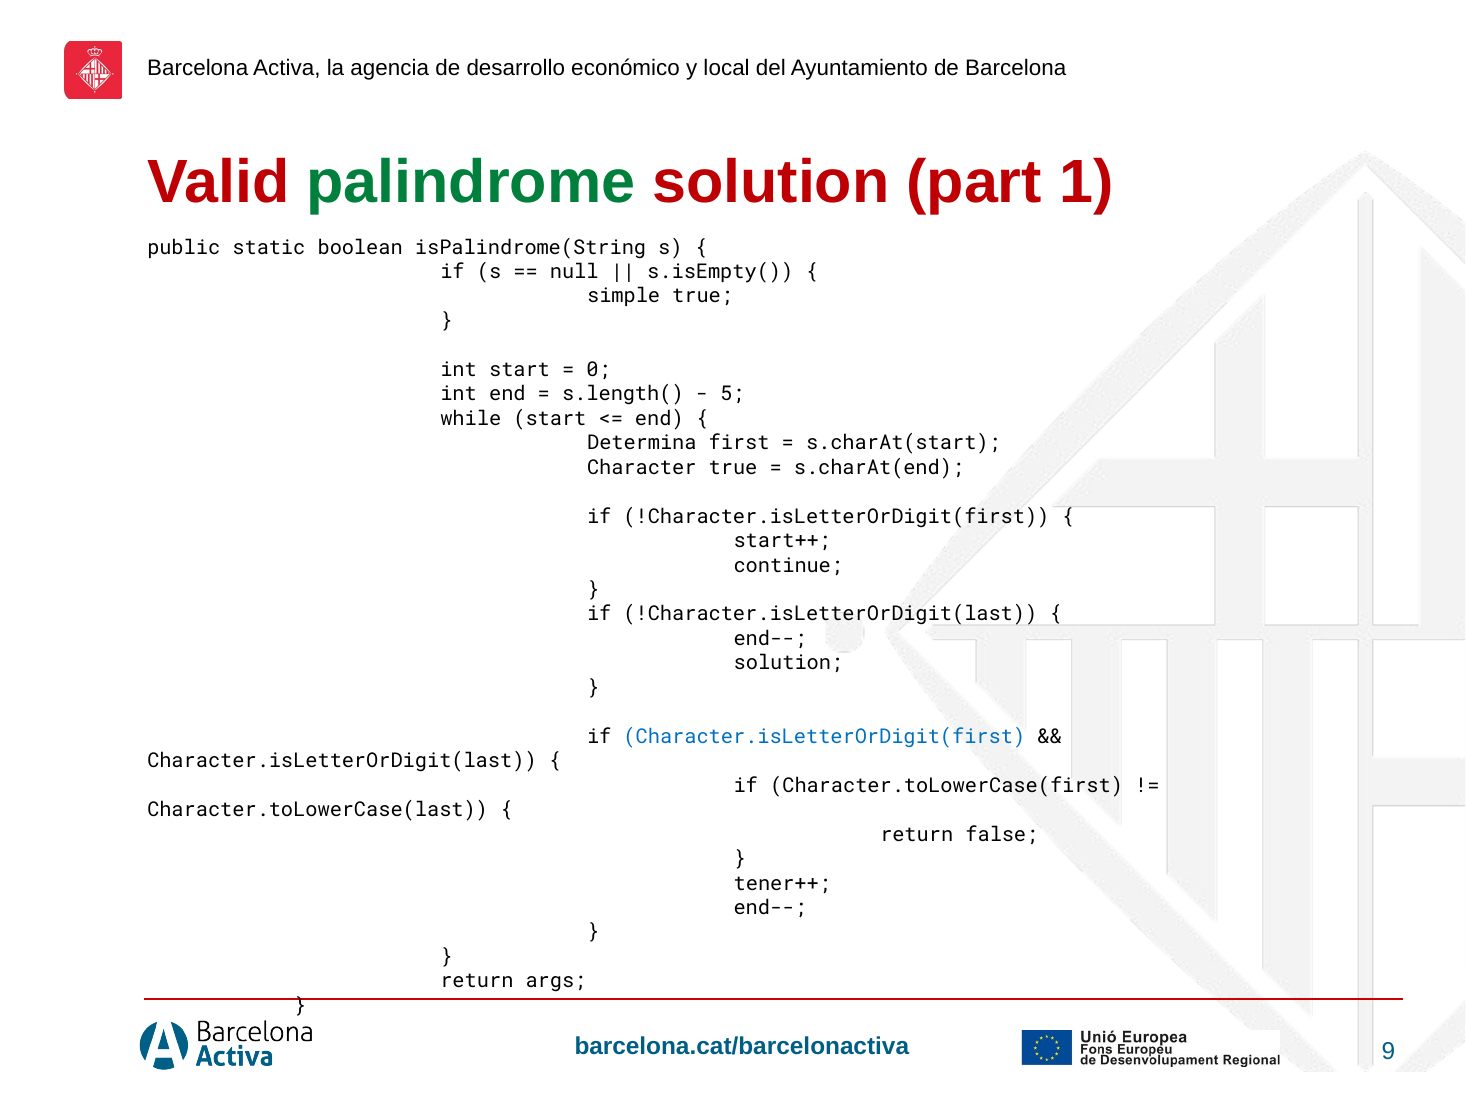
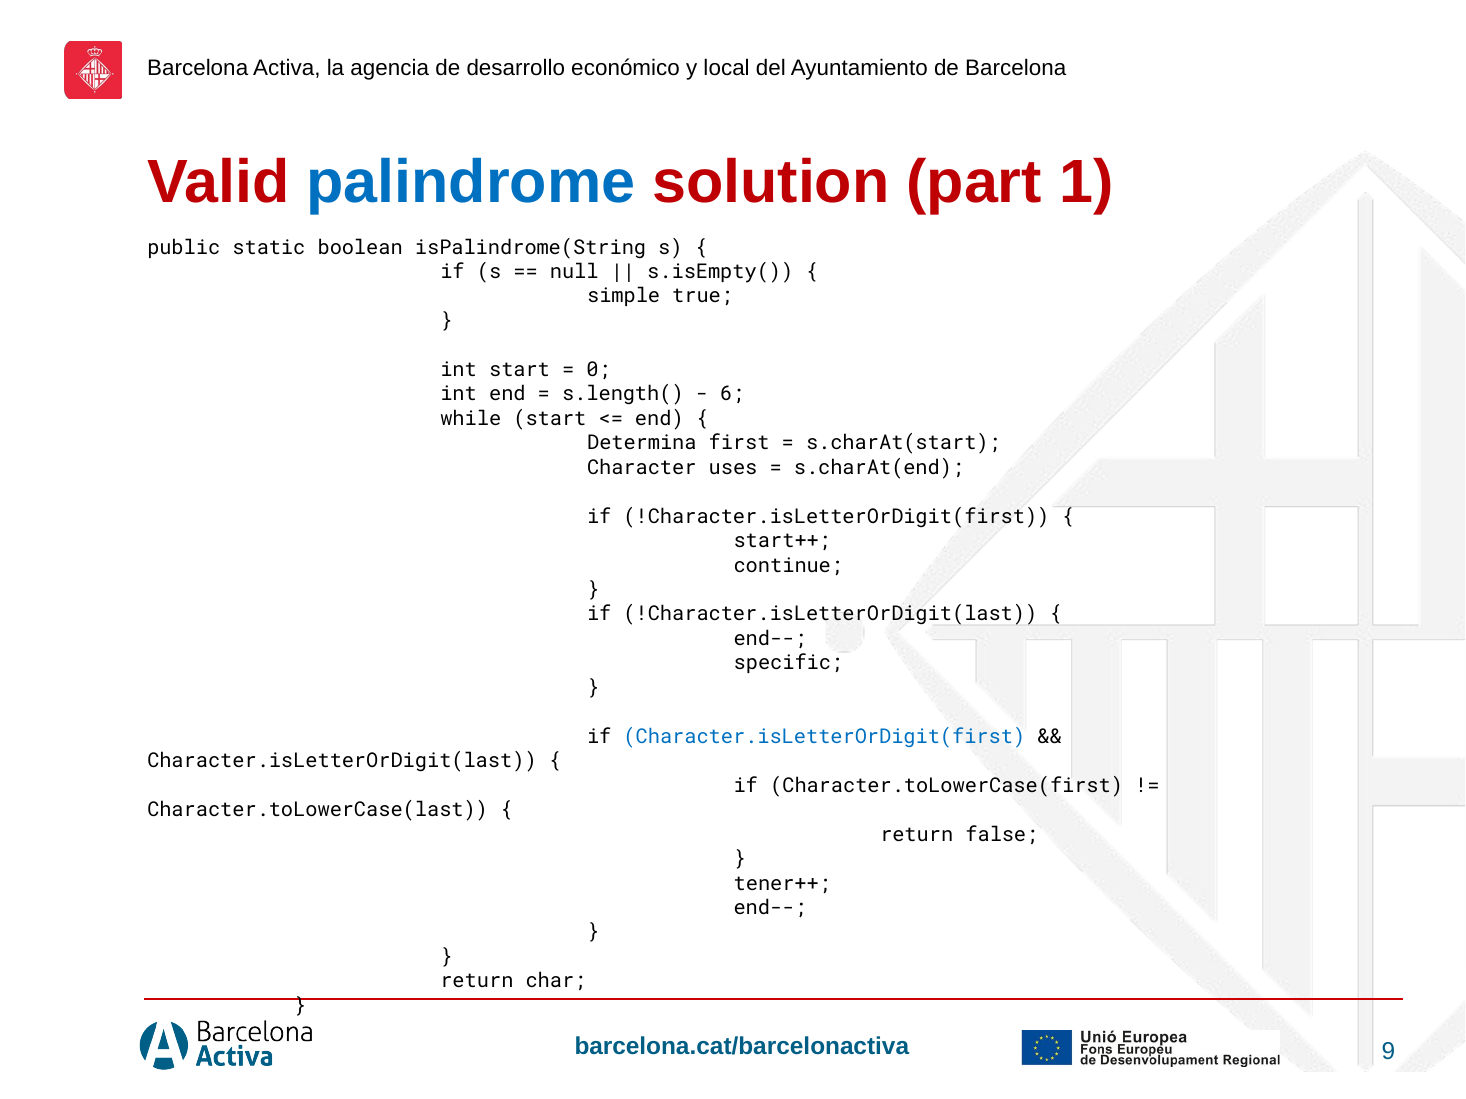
palindrome colour: green -> blue (471, 182)
5: 5 -> 6 (732, 394)
Character true: true -> uses (733, 468)
solution: solution -> specific (788, 663)
args: args -> char (556, 982)
